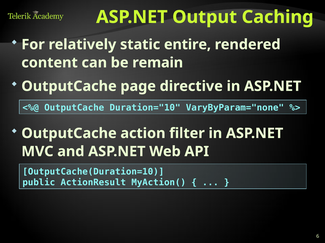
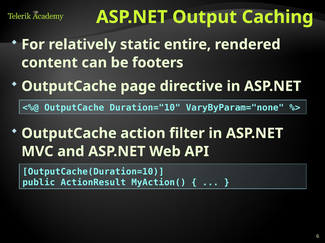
remain: remain -> footers (158, 63)
